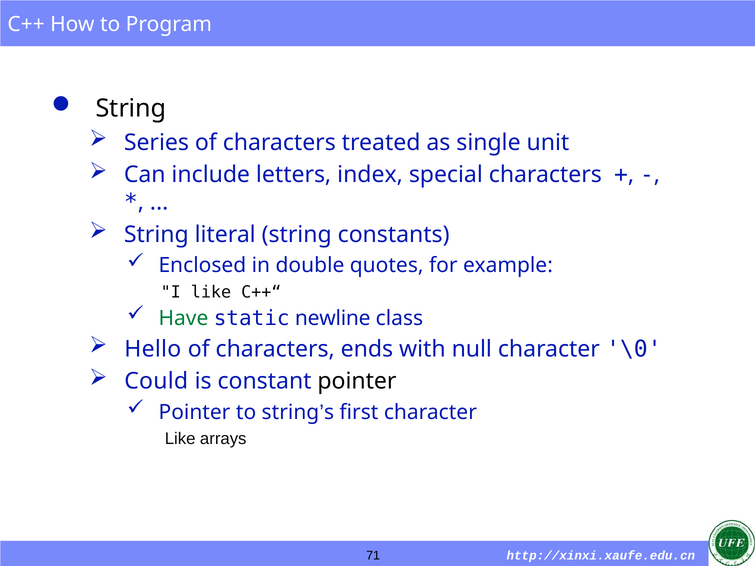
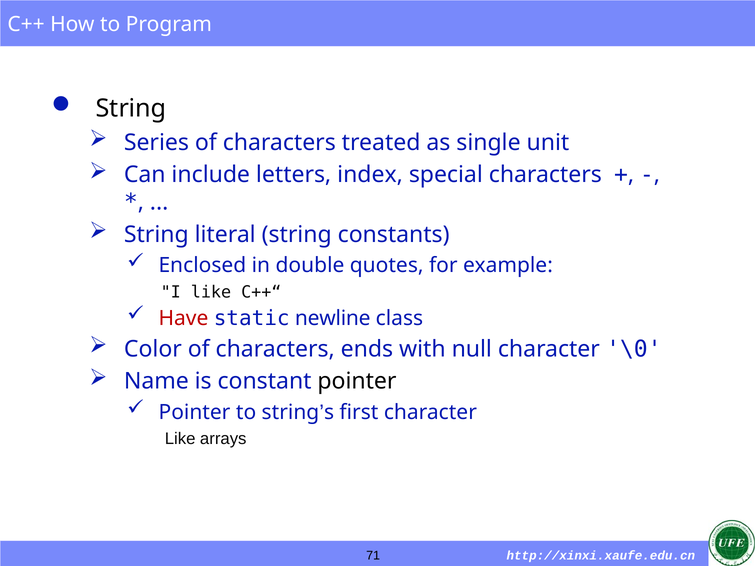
Have colour: green -> red (183, 318)
Hello: Hello -> Color (153, 349)
Could: Could -> Name (156, 382)
